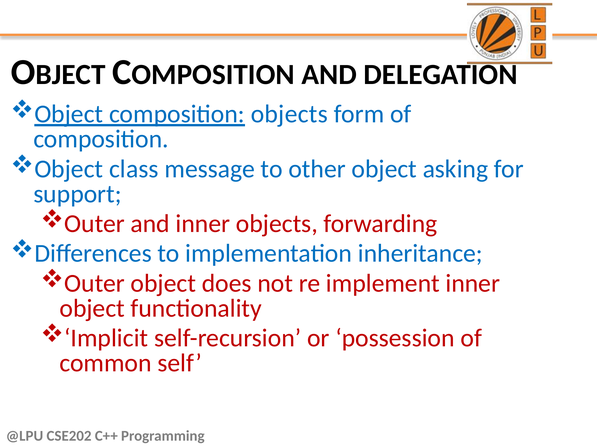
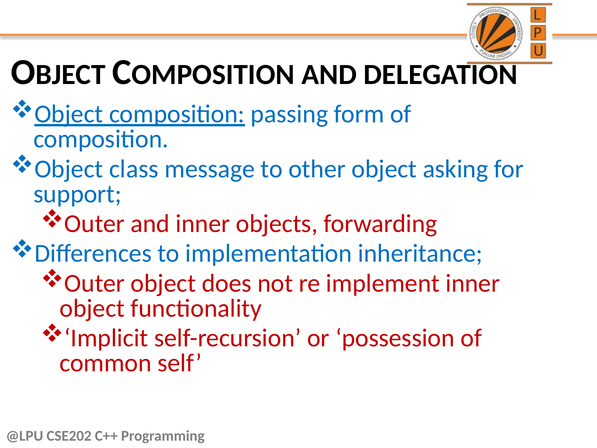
objects: objects -> passing (289, 114)
